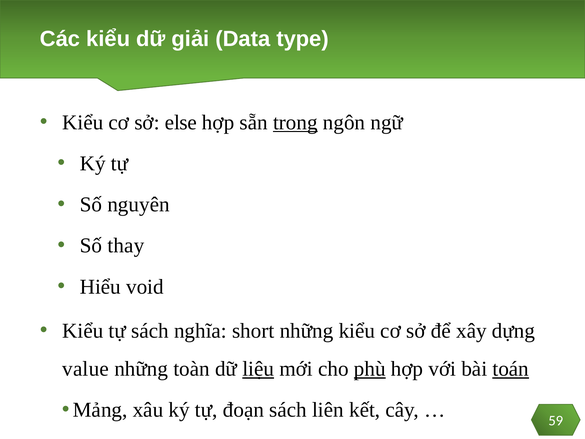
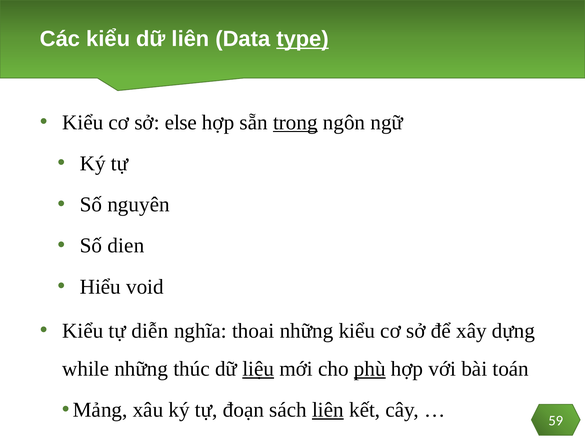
dữ giải: giải -> liên (190, 39)
type underline: none -> present (303, 39)
thay: thay -> dien (126, 246)
tự sách: sách -> diễn (150, 331)
short: short -> thoai (253, 331)
value: value -> while (86, 369)
toàn: toàn -> thúc (192, 369)
toán underline: present -> none (511, 369)
liên underline: none -> present (328, 410)
